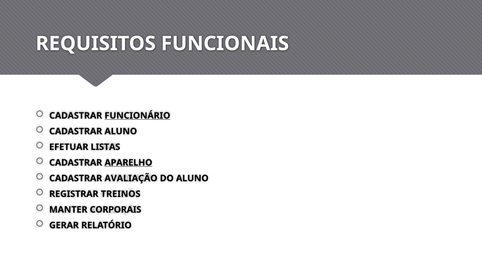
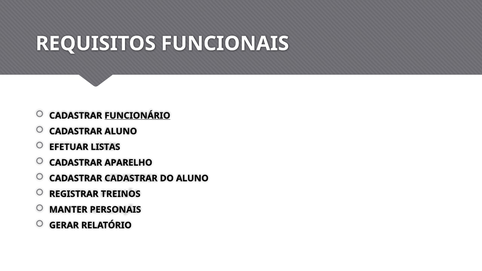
APARELHO underline: present -> none (128, 163)
CADASTRAR AVALIAÇÃO: AVALIAÇÃO -> CADASTRAR (131, 178)
CORPORAIS: CORPORAIS -> PERSONAIS (115, 210)
